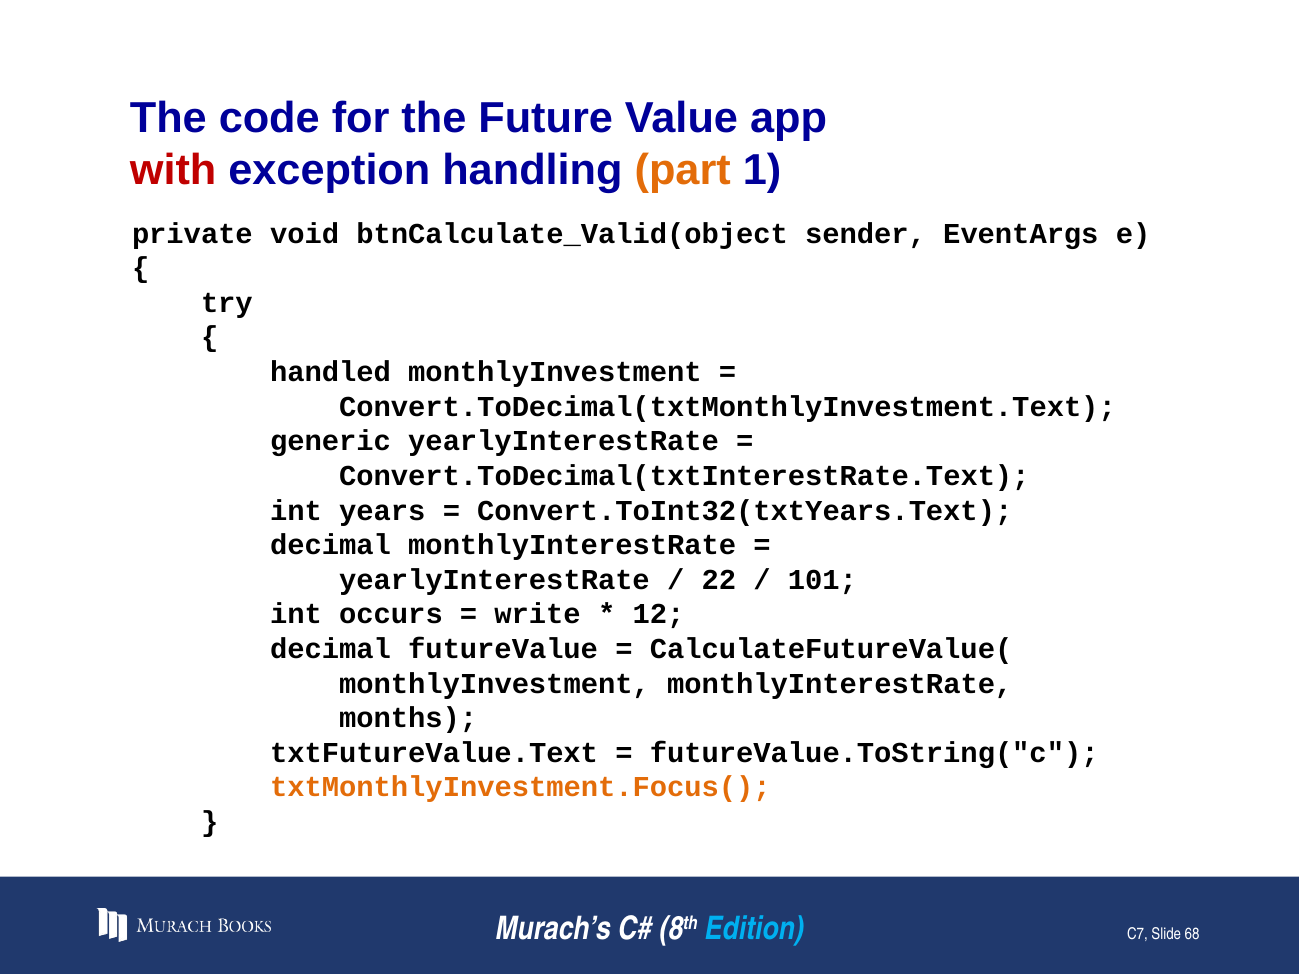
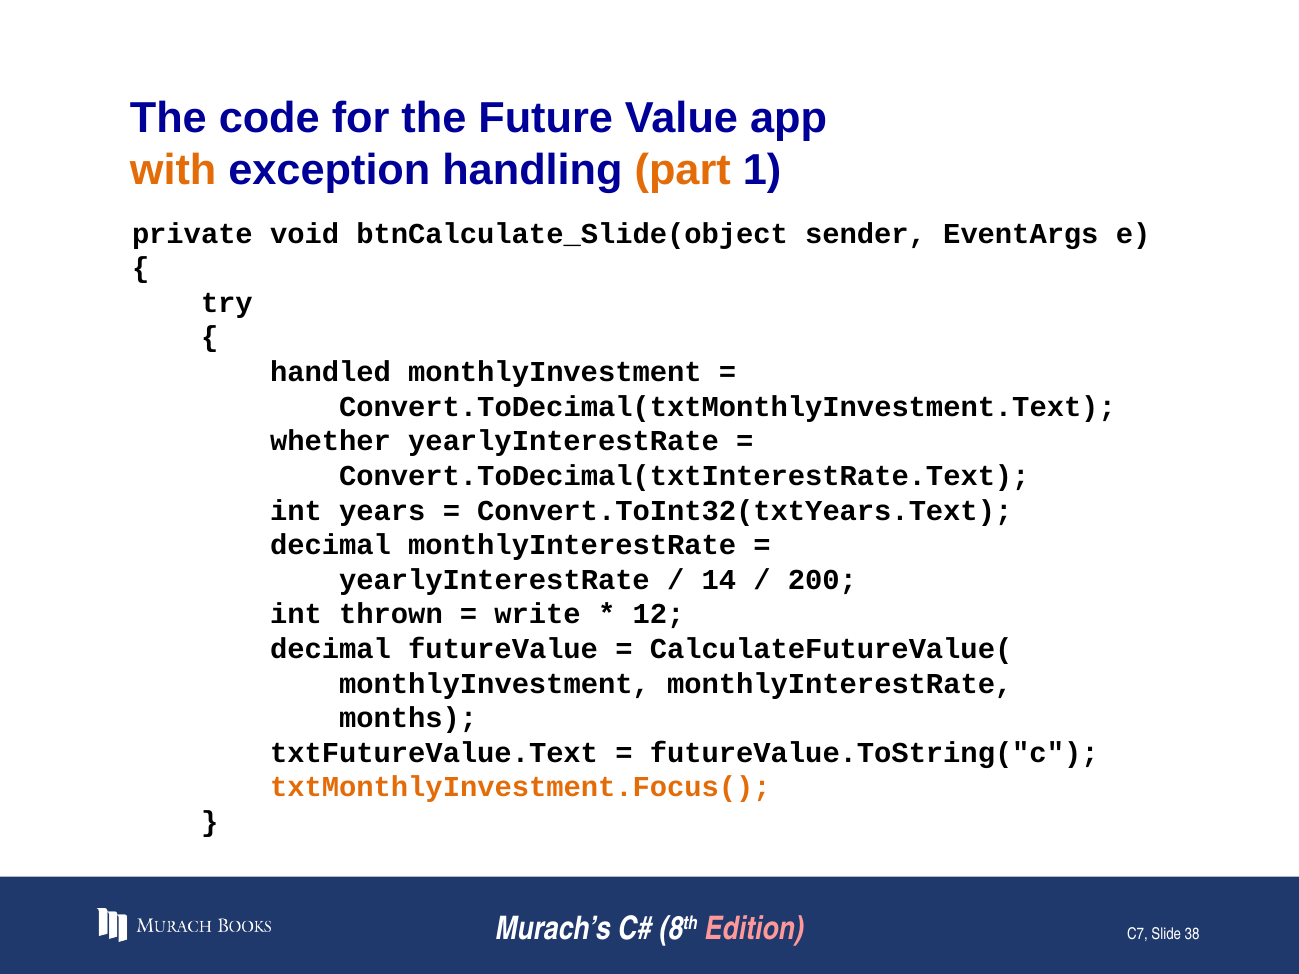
with colour: red -> orange (173, 170)
btnCalculate_Valid(object: btnCalculate_Valid(object -> btnCalculate_Slide(object (572, 234)
generic: generic -> whether (331, 441)
22: 22 -> 14 (719, 580)
101: 101 -> 200 (823, 580)
occurs: occurs -> thrown (391, 615)
Edition colour: light blue -> pink (754, 929)
68: 68 -> 38 (1192, 935)
